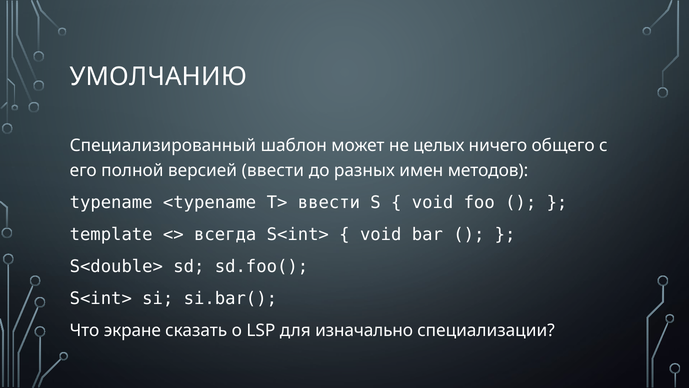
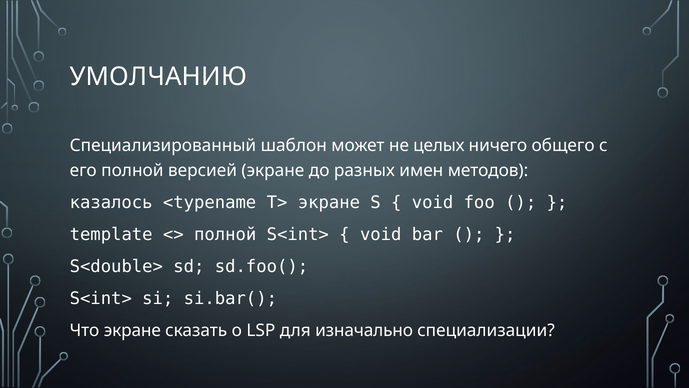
версией ввести: ввести -> экране (273, 170)
typename: typename -> казалось (111, 202)
T> ввести: ввести -> экране (329, 202)
всегда: всегда -> полной (225, 234)
